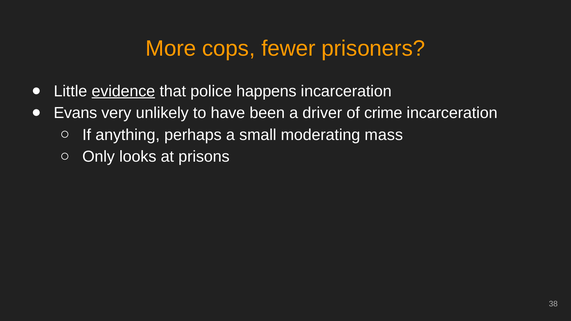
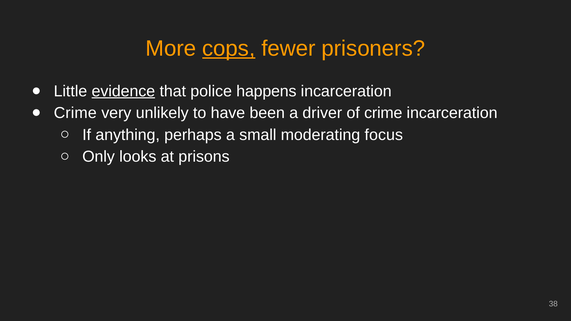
cops underline: none -> present (229, 48)
Evans: Evans -> Crime (75, 113)
mass: mass -> focus (384, 135)
